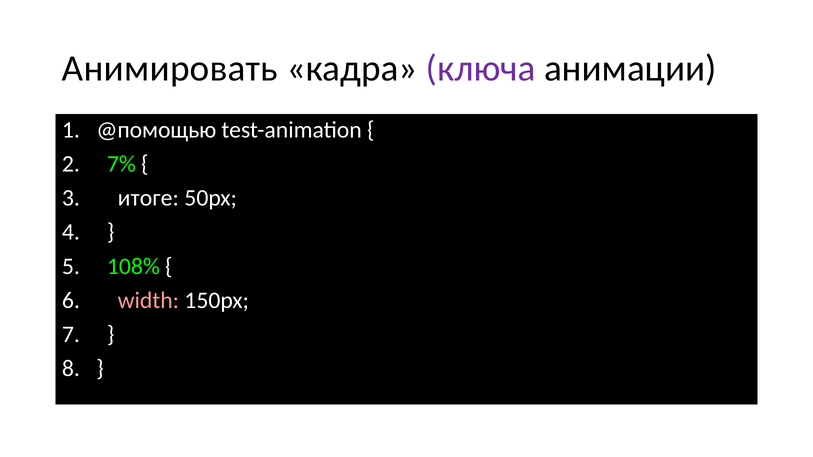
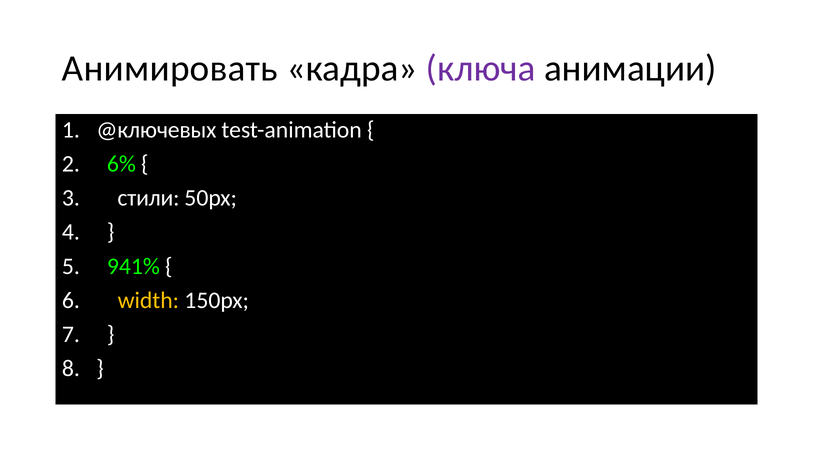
@помощью: @помощью -> @ключевых (156, 130)
7%: 7% -> 6% (121, 164)
итоге: итоге -> стили (148, 198)
108%: 108% -> 941% (133, 266)
width colour: pink -> yellow (148, 300)
